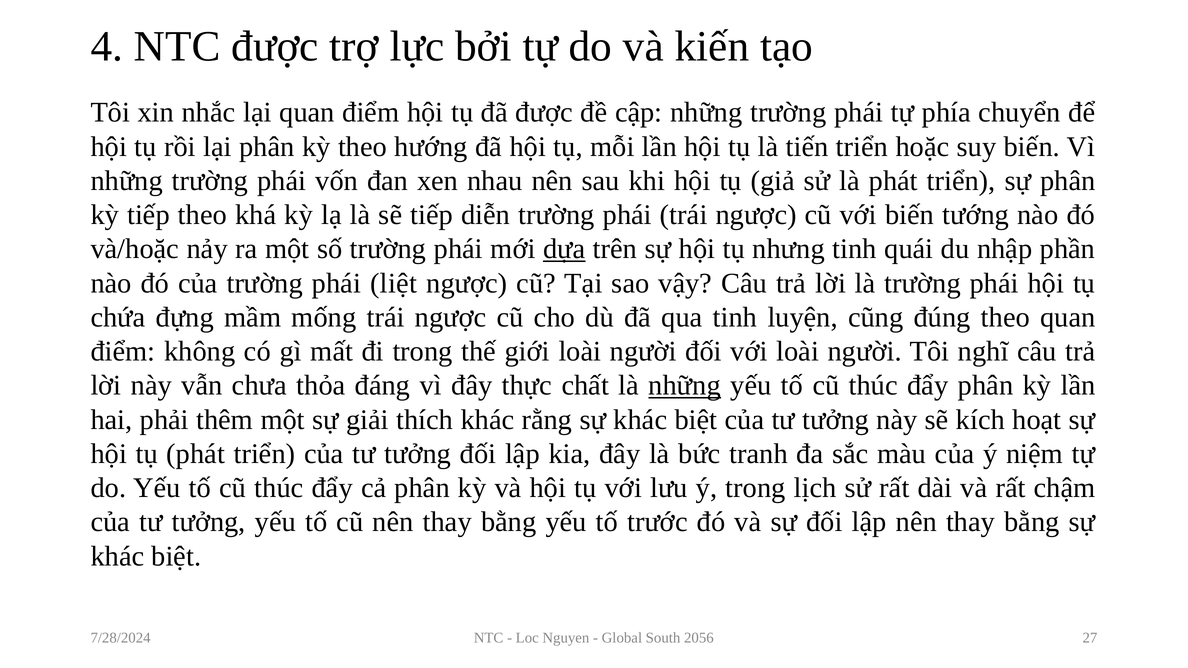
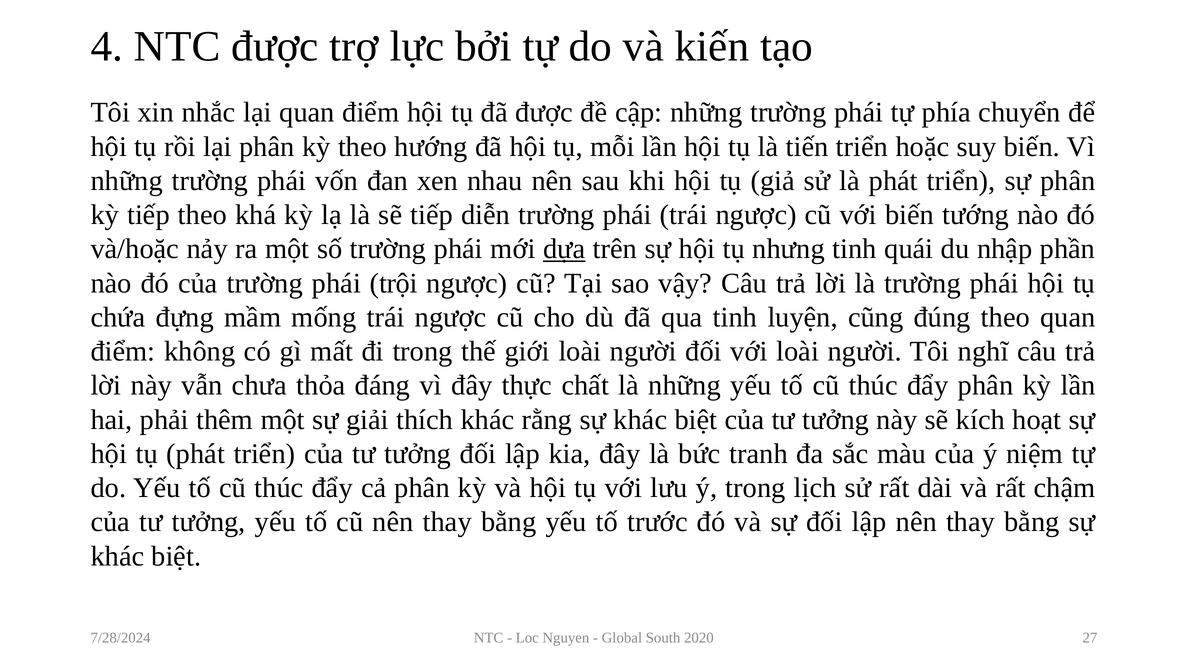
liệt: liệt -> trội (394, 283)
những underline: present -> none (685, 386)
2056: 2056 -> 2020 (699, 638)
